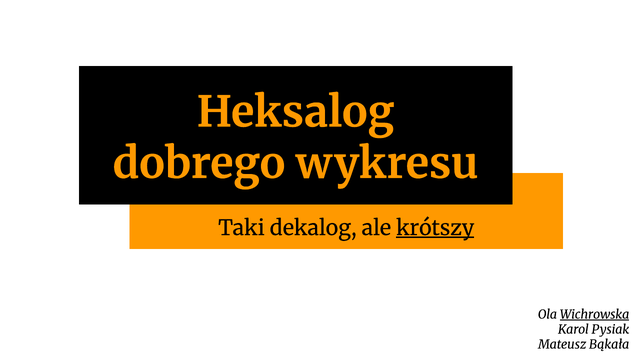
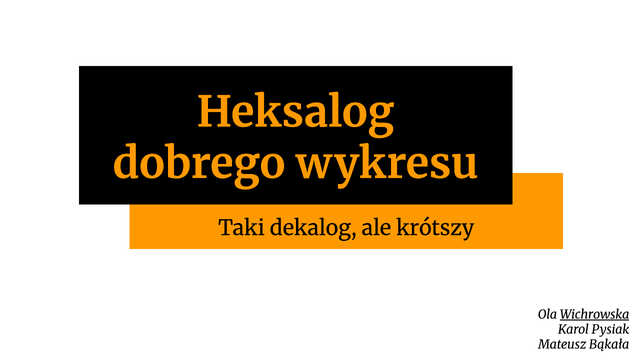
krótszy underline: present -> none (435, 228)
